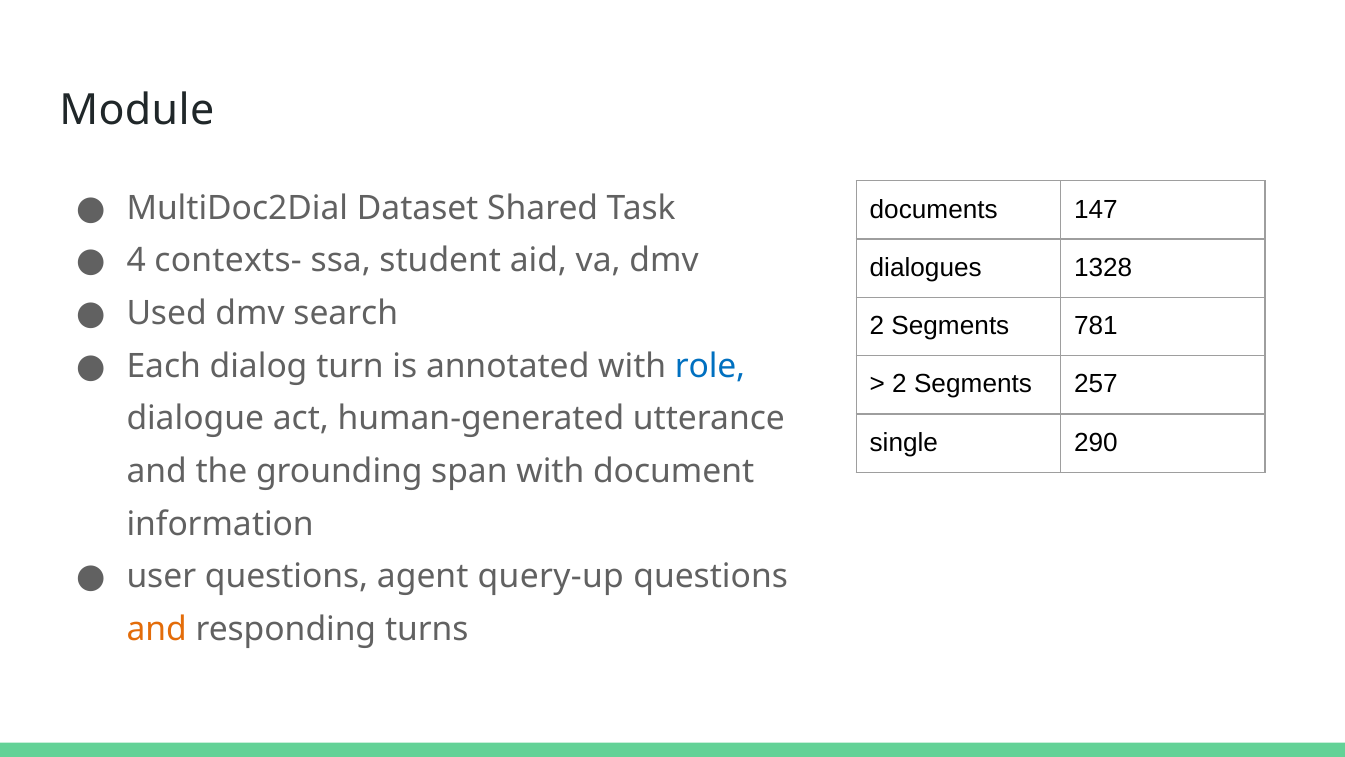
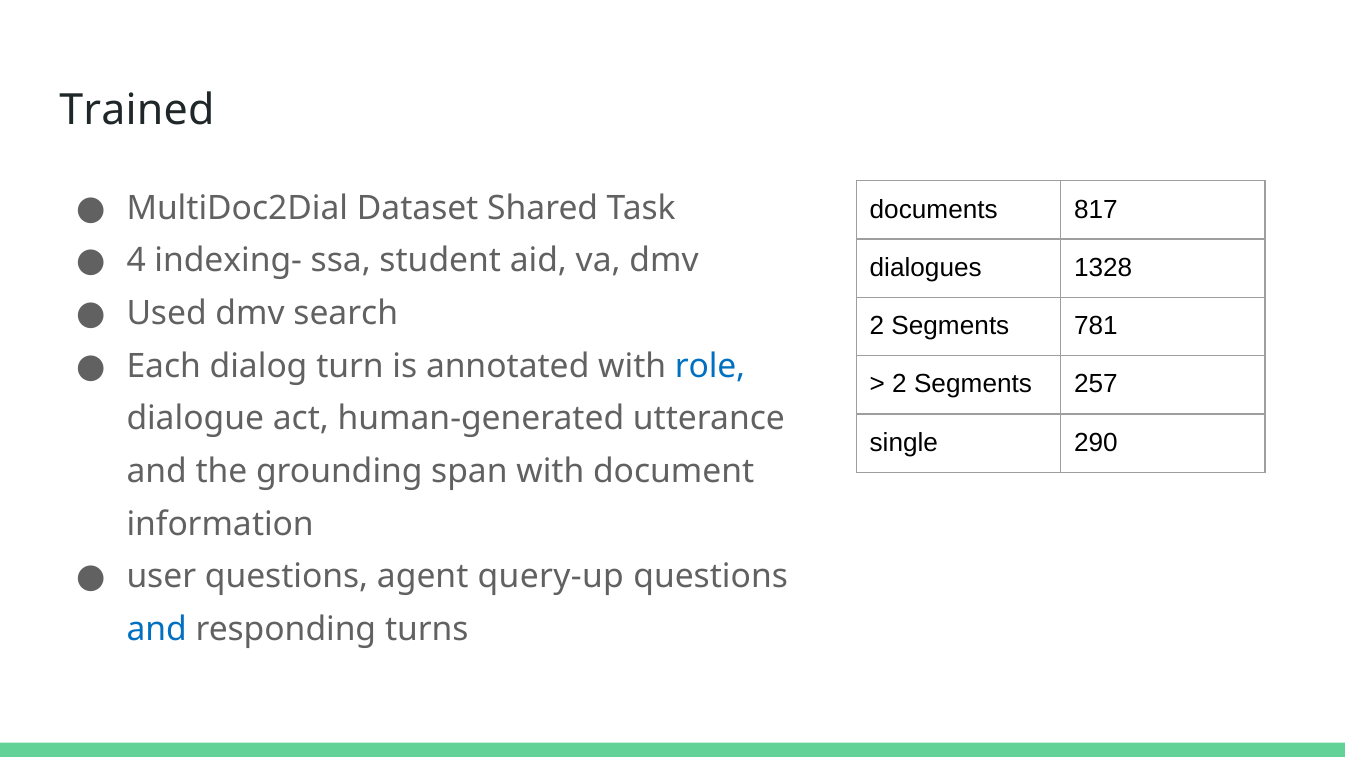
Module: Module -> Trained (137, 111)
147: 147 -> 817 (1096, 209)
contexts-: contexts- -> indexing- (228, 261)
and colour: orange -> blue (157, 629)
